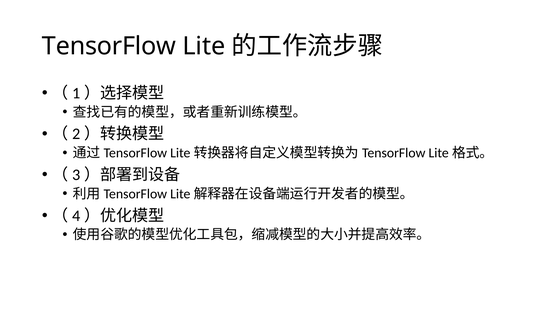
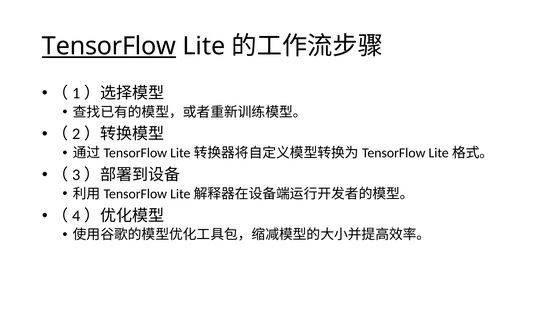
TensorFlow underline: none -> present (109, 46)
